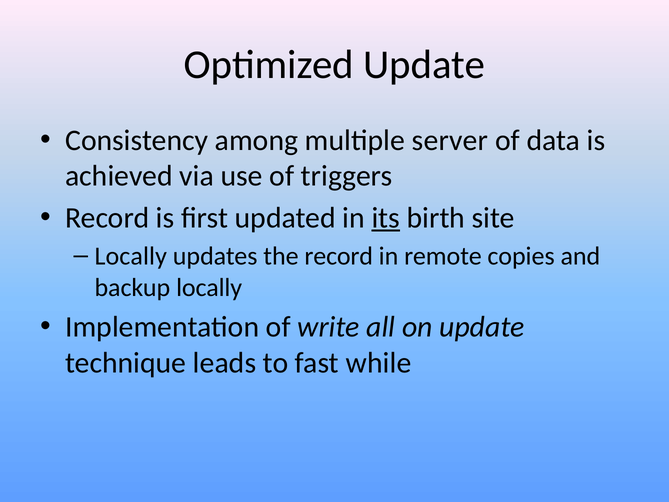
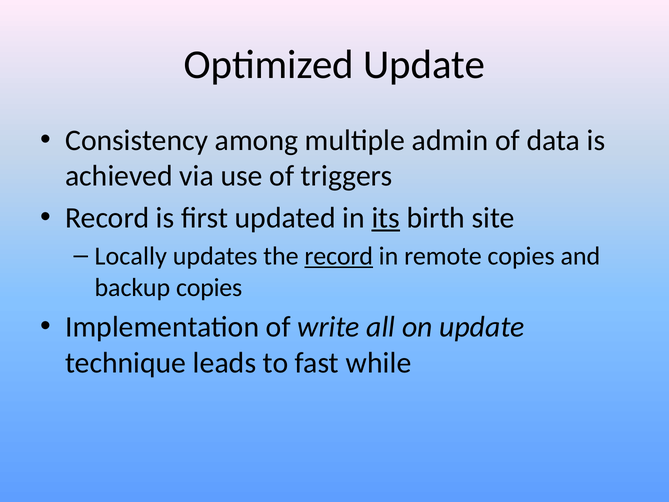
server: server -> admin (450, 140)
record underline: none -> present (339, 256)
backup locally: locally -> copies (209, 287)
